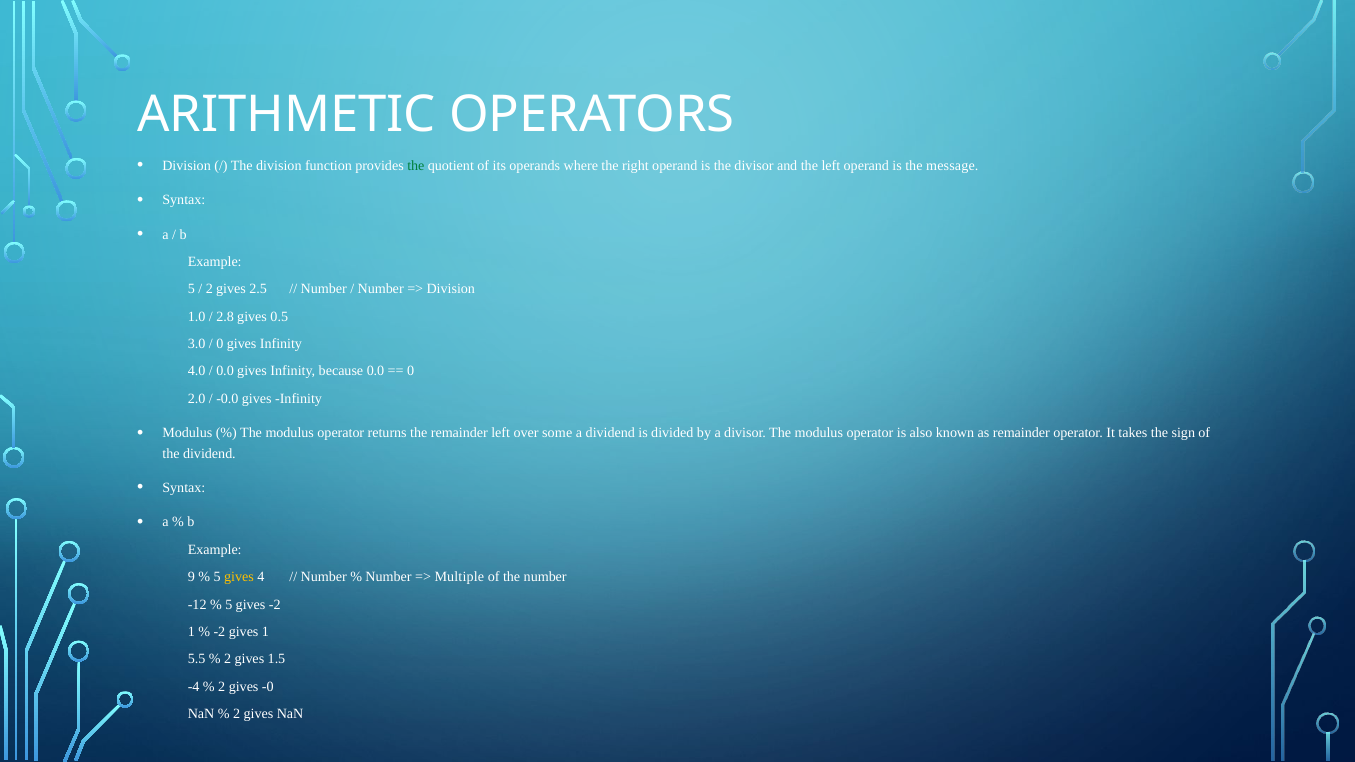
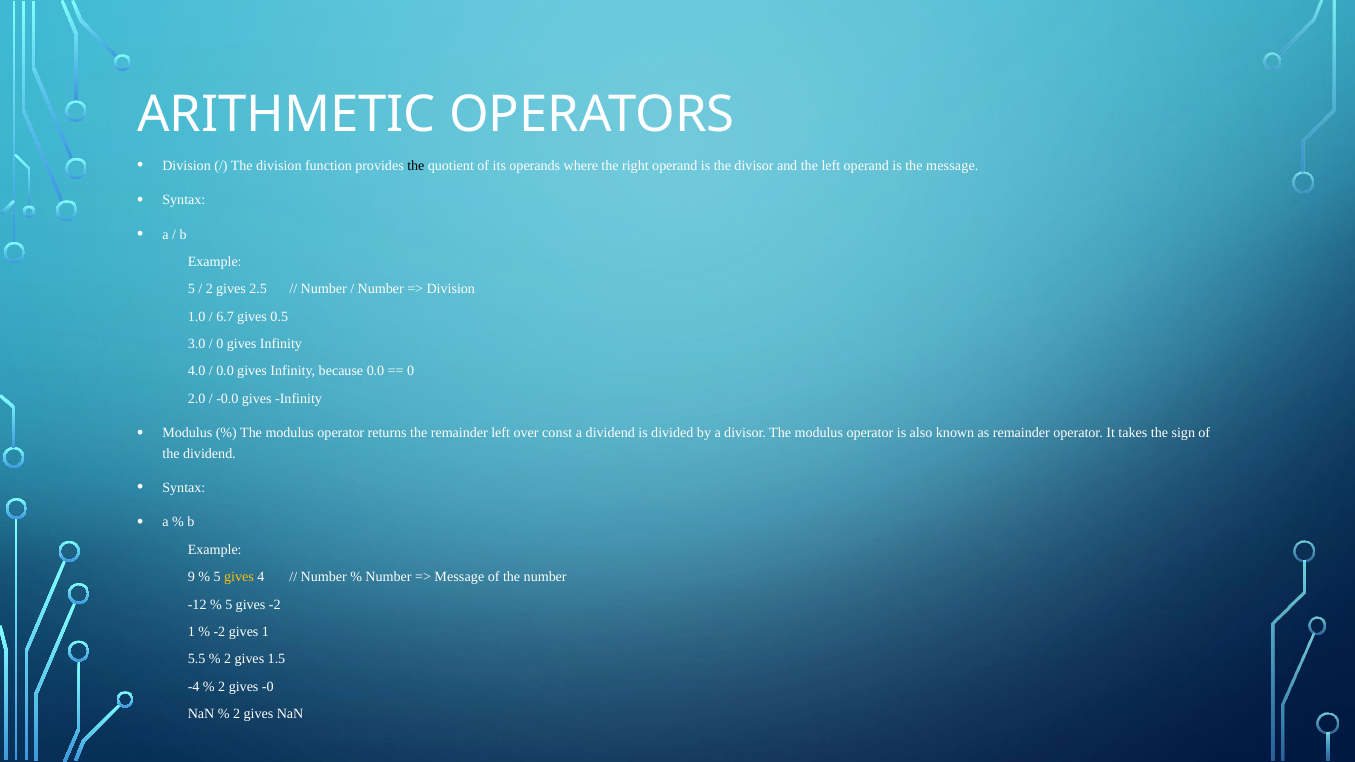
the colour: green -> black (416, 166)
2.8: 2.8 -> 6.7 (225, 317)
some: some -> const (557, 433)
Multiple: Multiple -> Message (459, 577)
